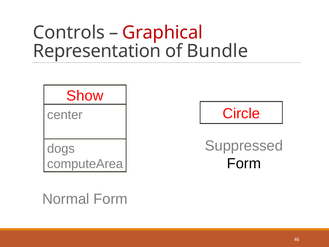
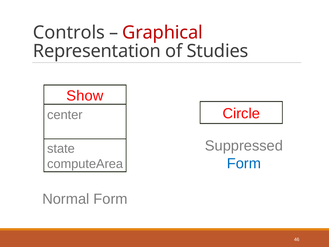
Bundle: Bundle -> Studies (218, 51)
dogs: dogs -> state (61, 148)
Form colour: black -> blue (244, 163)
